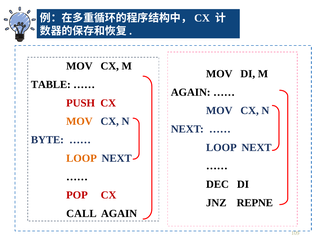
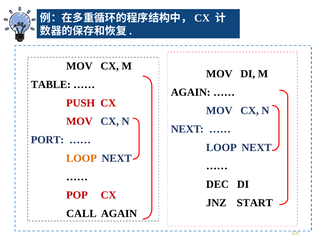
MOV colour: orange -> red (79, 121)
BYTE: BYTE -> PORT (47, 140)
REPNE: REPNE -> START (255, 203)
